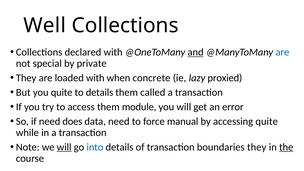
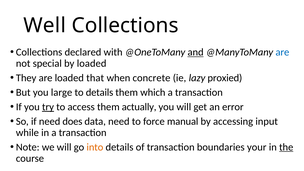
by private: private -> loaded (92, 64)
loaded with: with -> that (95, 78)
you quite: quite -> large (62, 92)
called: called -> which (153, 92)
try underline: none -> present (48, 107)
module: module -> actually (139, 107)
accessing quite: quite -> input (267, 121)
will underline: present -> none (64, 147)
into colour: blue -> orange (95, 147)
boundaries they: they -> your (257, 147)
